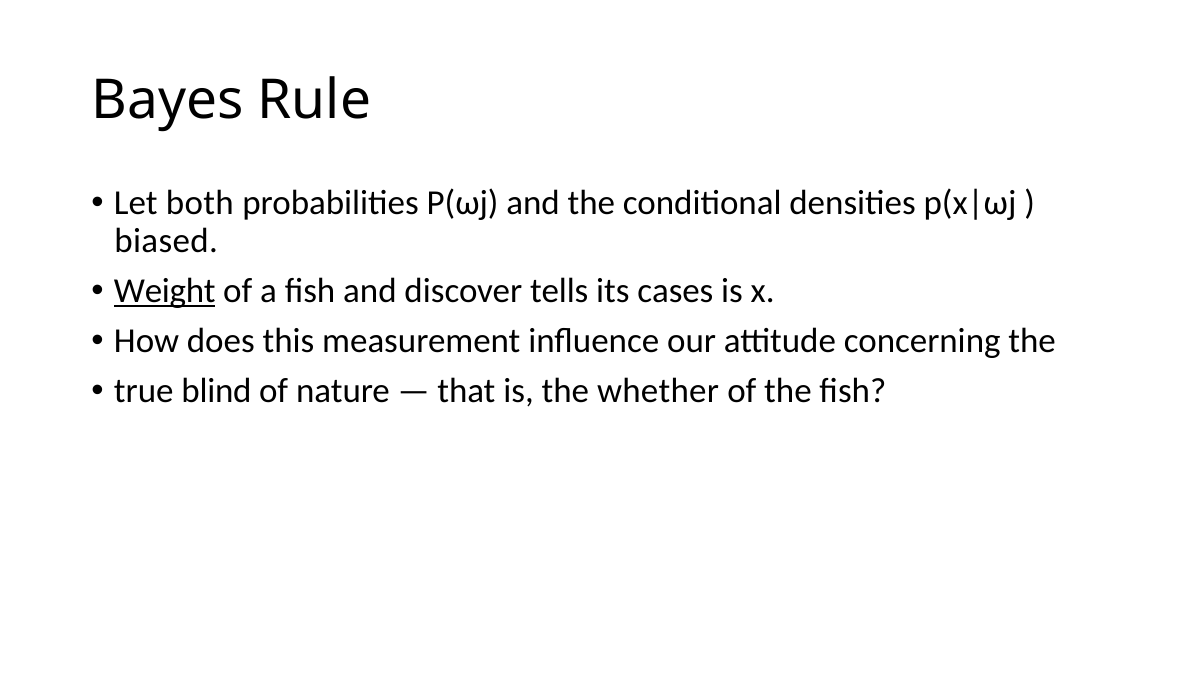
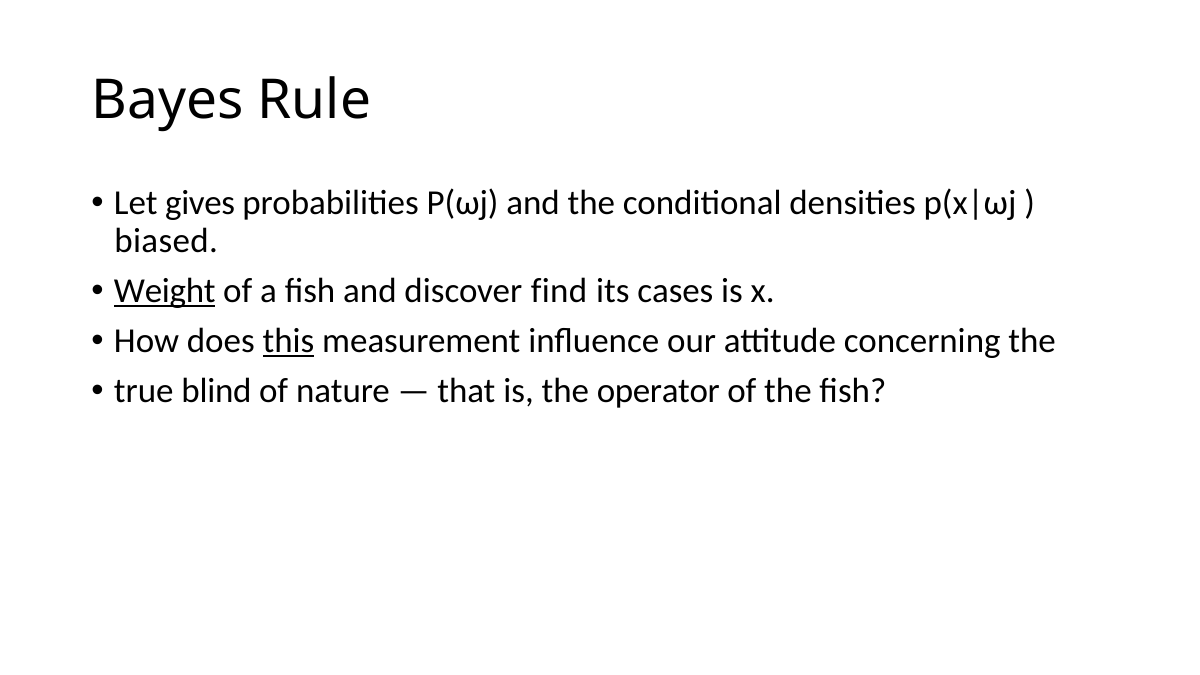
both: both -> gives (200, 203)
tells: tells -> find (559, 291)
this underline: none -> present (288, 341)
whether: whether -> operator (658, 391)
